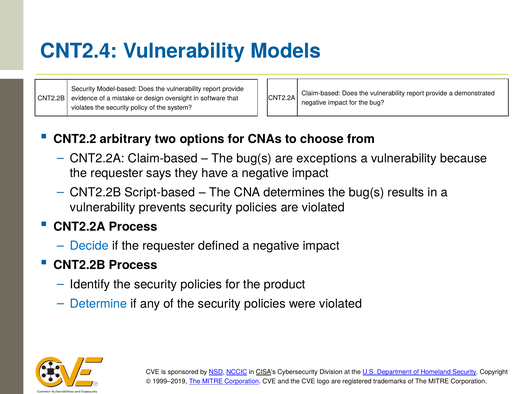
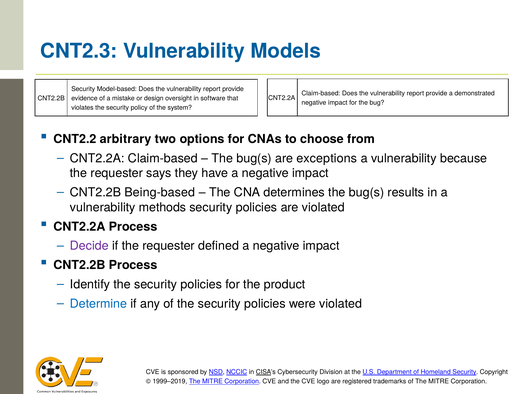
CNT2.4: CNT2.4 -> CNT2.3 (79, 51)
Script-based: Script-based -> Being-based (160, 193)
prevents: prevents -> methods (163, 208)
Decide colour: blue -> purple (89, 246)
